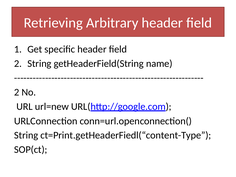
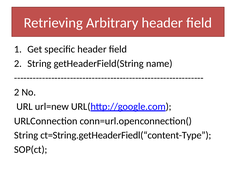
ct=Print.getHeaderFiedl(“content-Type: ct=Print.getHeaderFiedl(“content-Type -> ct=String.getHeaderFiedl(“content-Type (126, 135)
